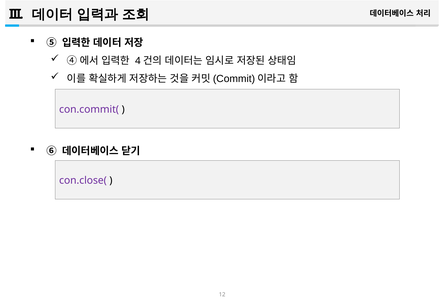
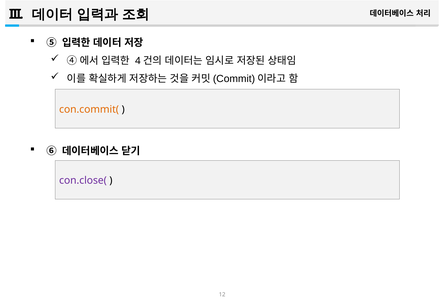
con.commit( colour: purple -> orange (89, 109)
